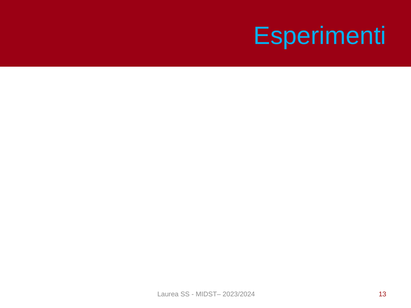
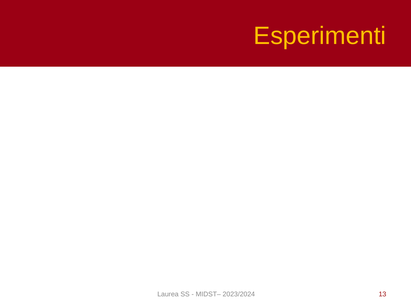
Esperimenti colour: light blue -> yellow (320, 36)
